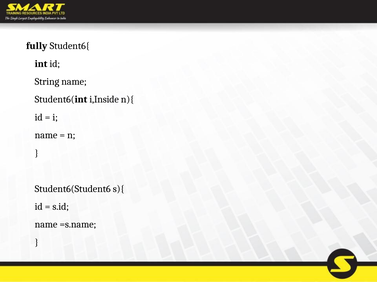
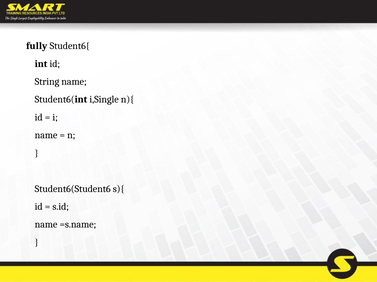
i,Inside: i,Inside -> i,Single (104, 100)
